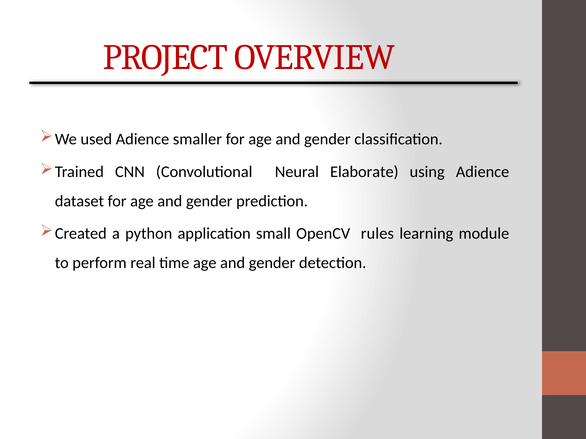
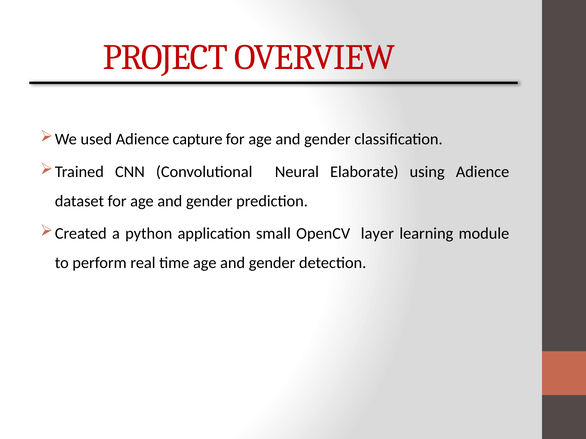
smaller: smaller -> capture (198, 139)
rules: rules -> layer (377, 234)
